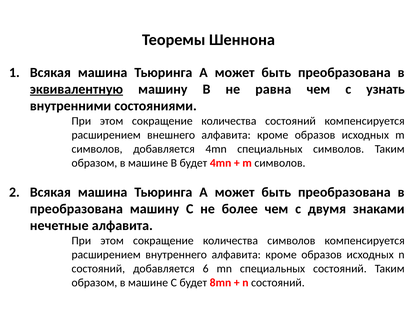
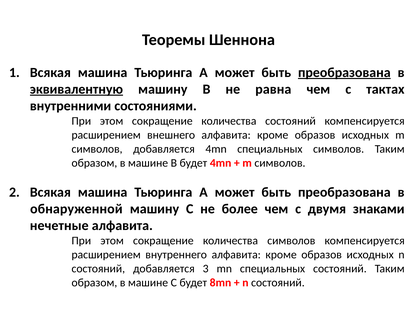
преобразована underline: none -> present (344, 73)
узнать: узнать -> тактах (385, 89)
преобразована: преобразована -> обнаруженной (76, 209)
6: 6 -> 3 (206, 268)
